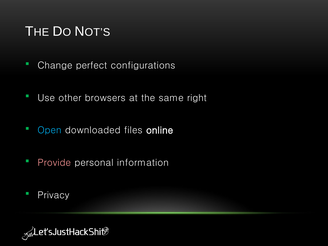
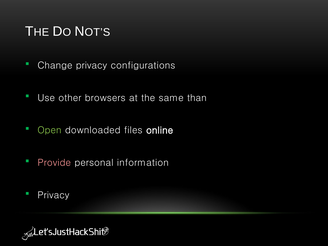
Change perfect: perfect -> privacy (92, 65)
right: right -> than (197, 98)
Open colour: light blue -> light green (49, 130)
